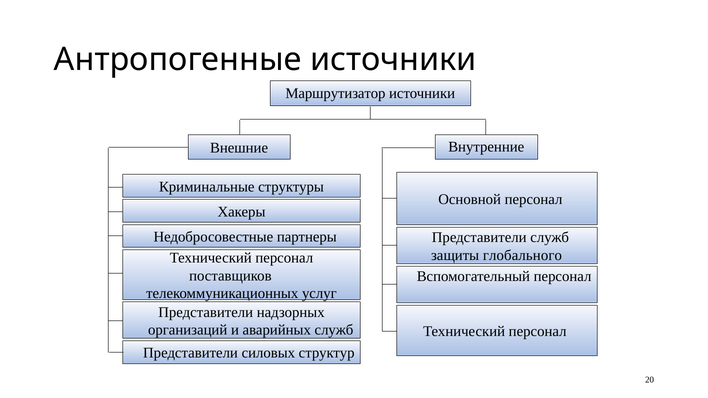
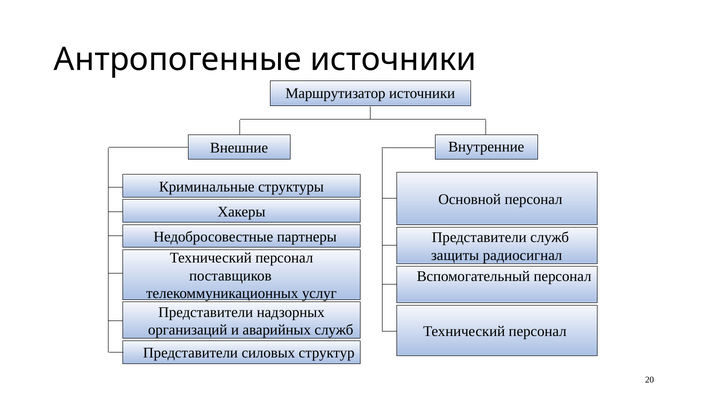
глобального: глобального -> радиосигнал (522, 255)
